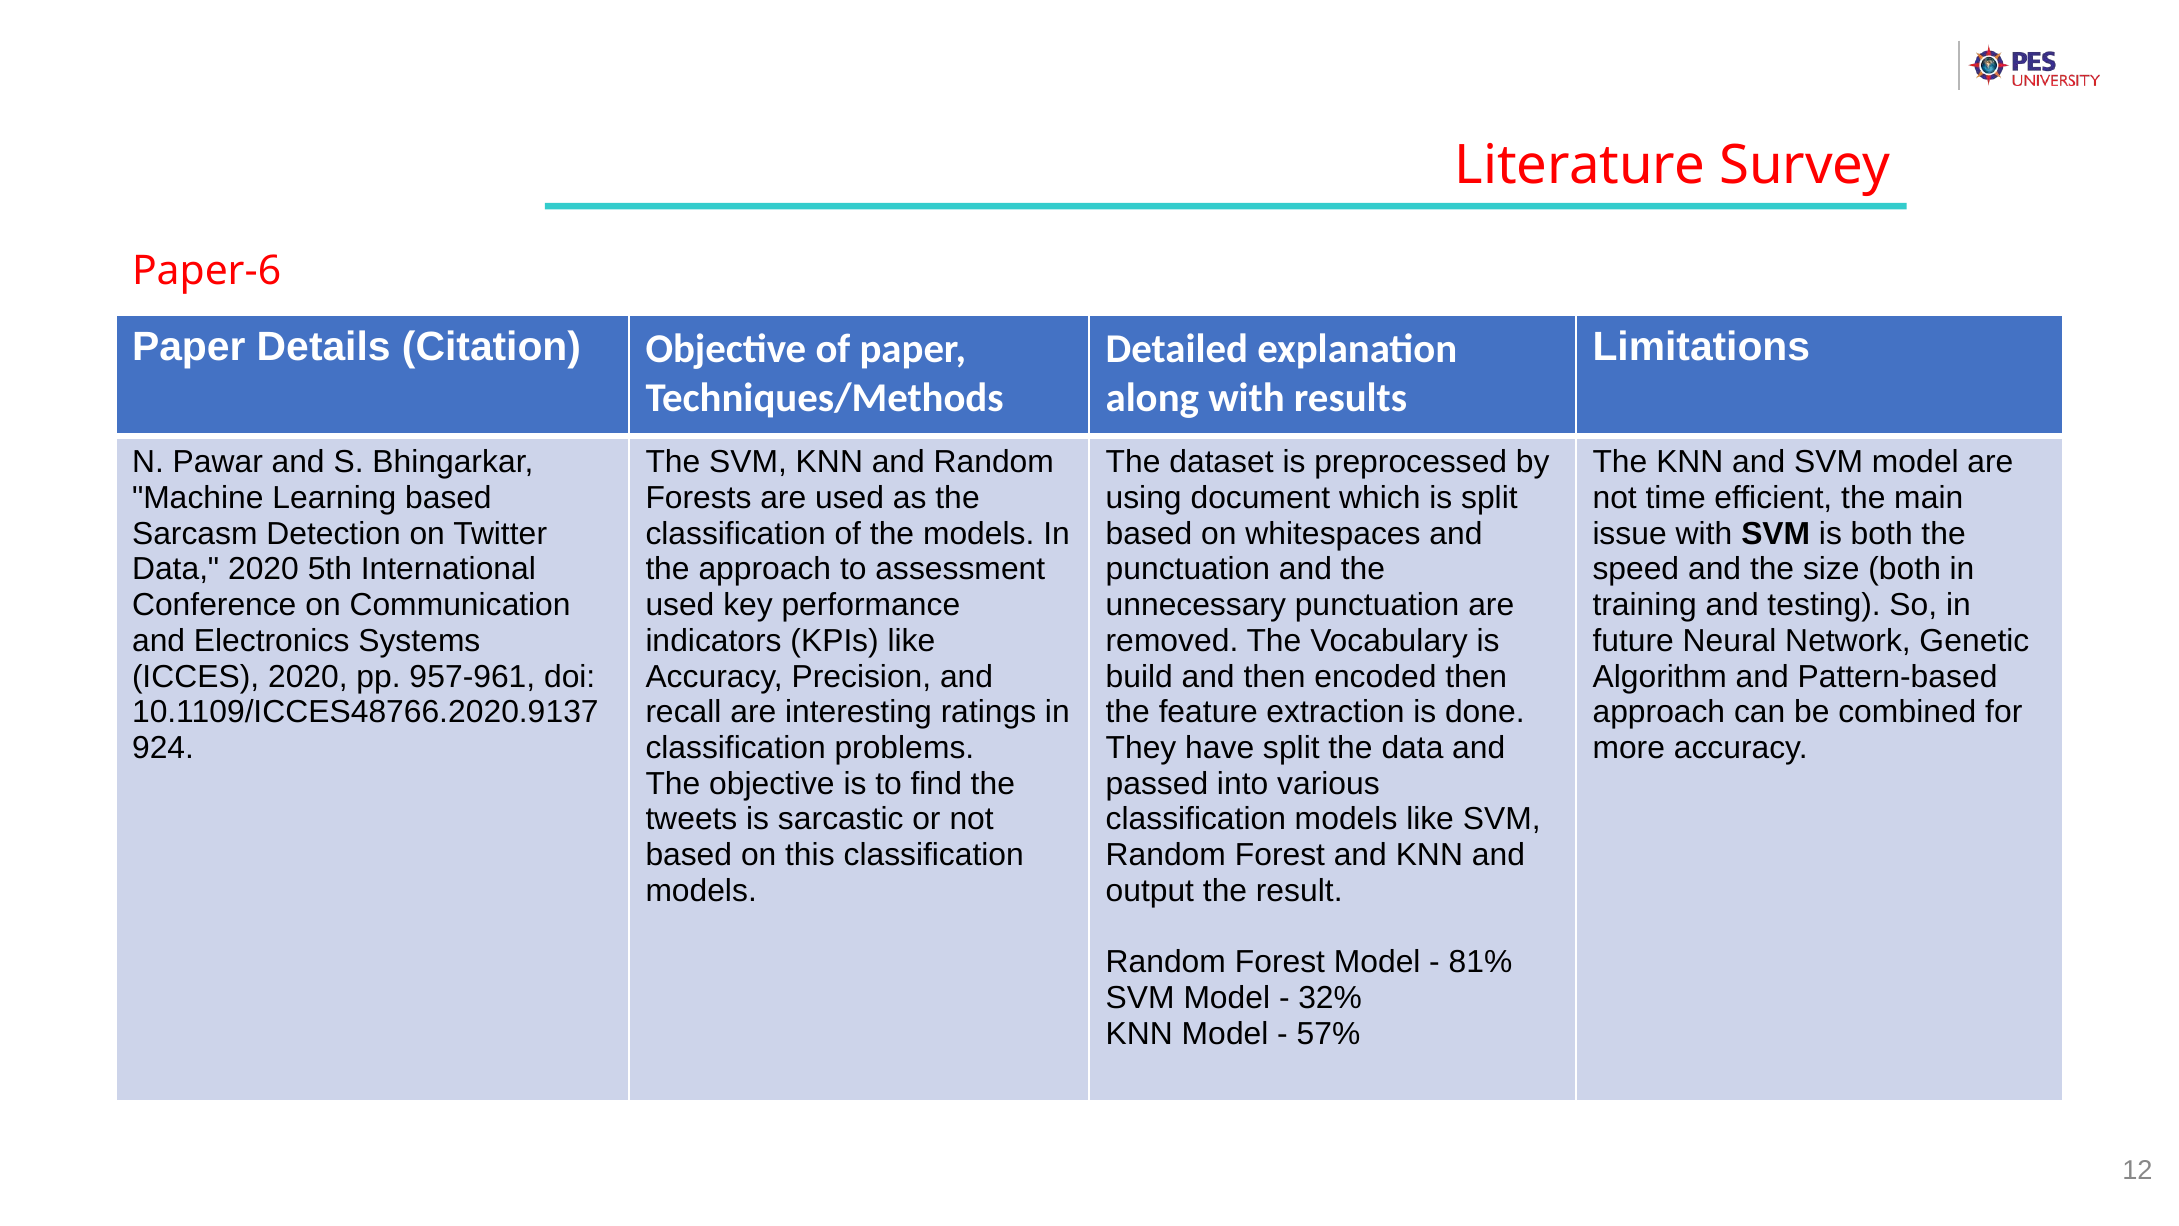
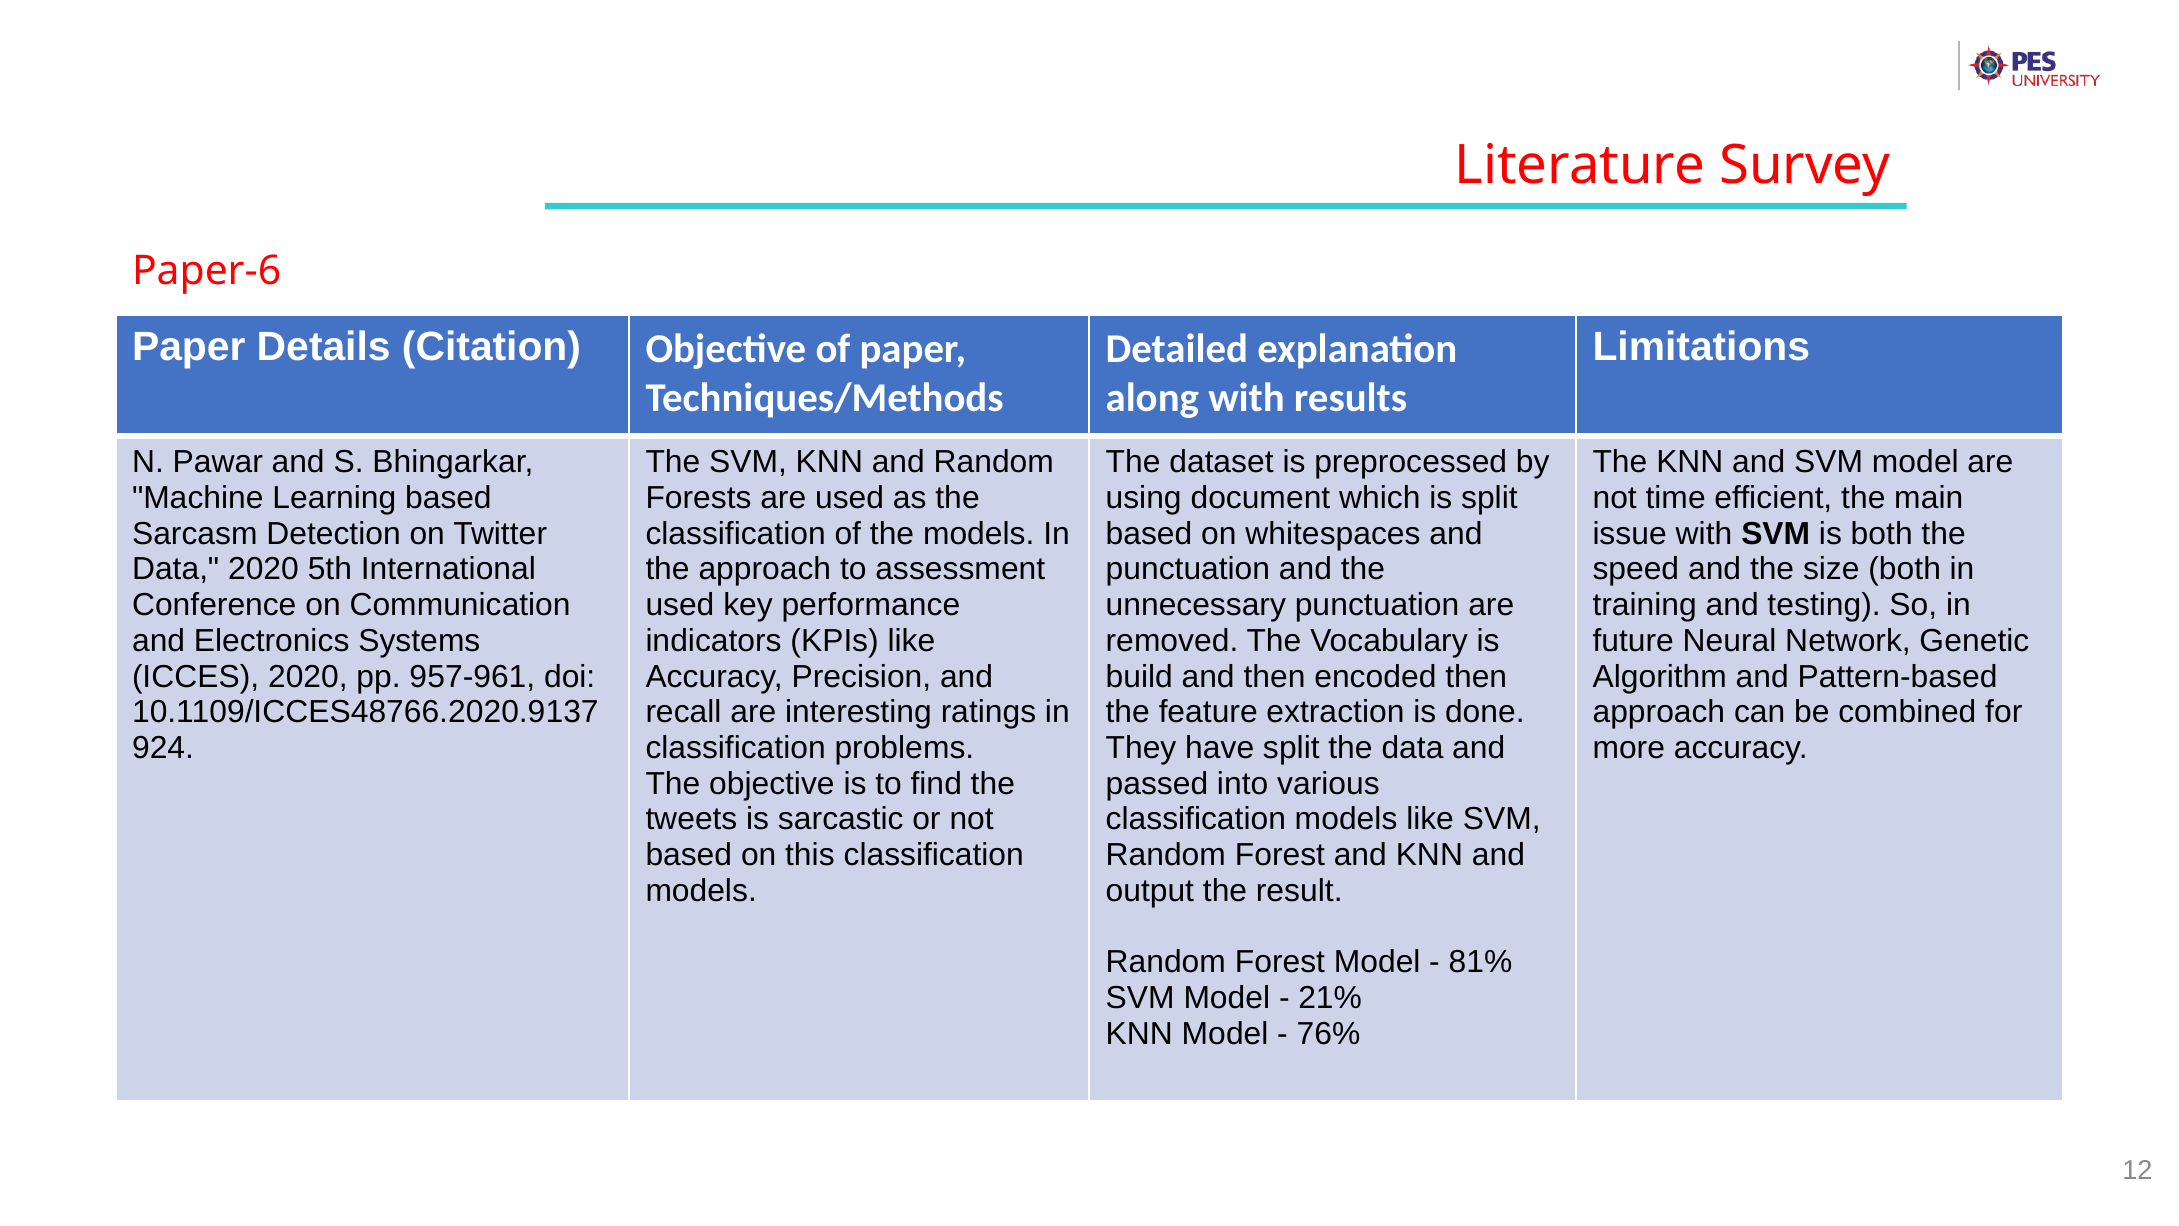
32%: 32% -> 21% (1330, 998)
57%: 57% -> 76% (1329, 1033)
